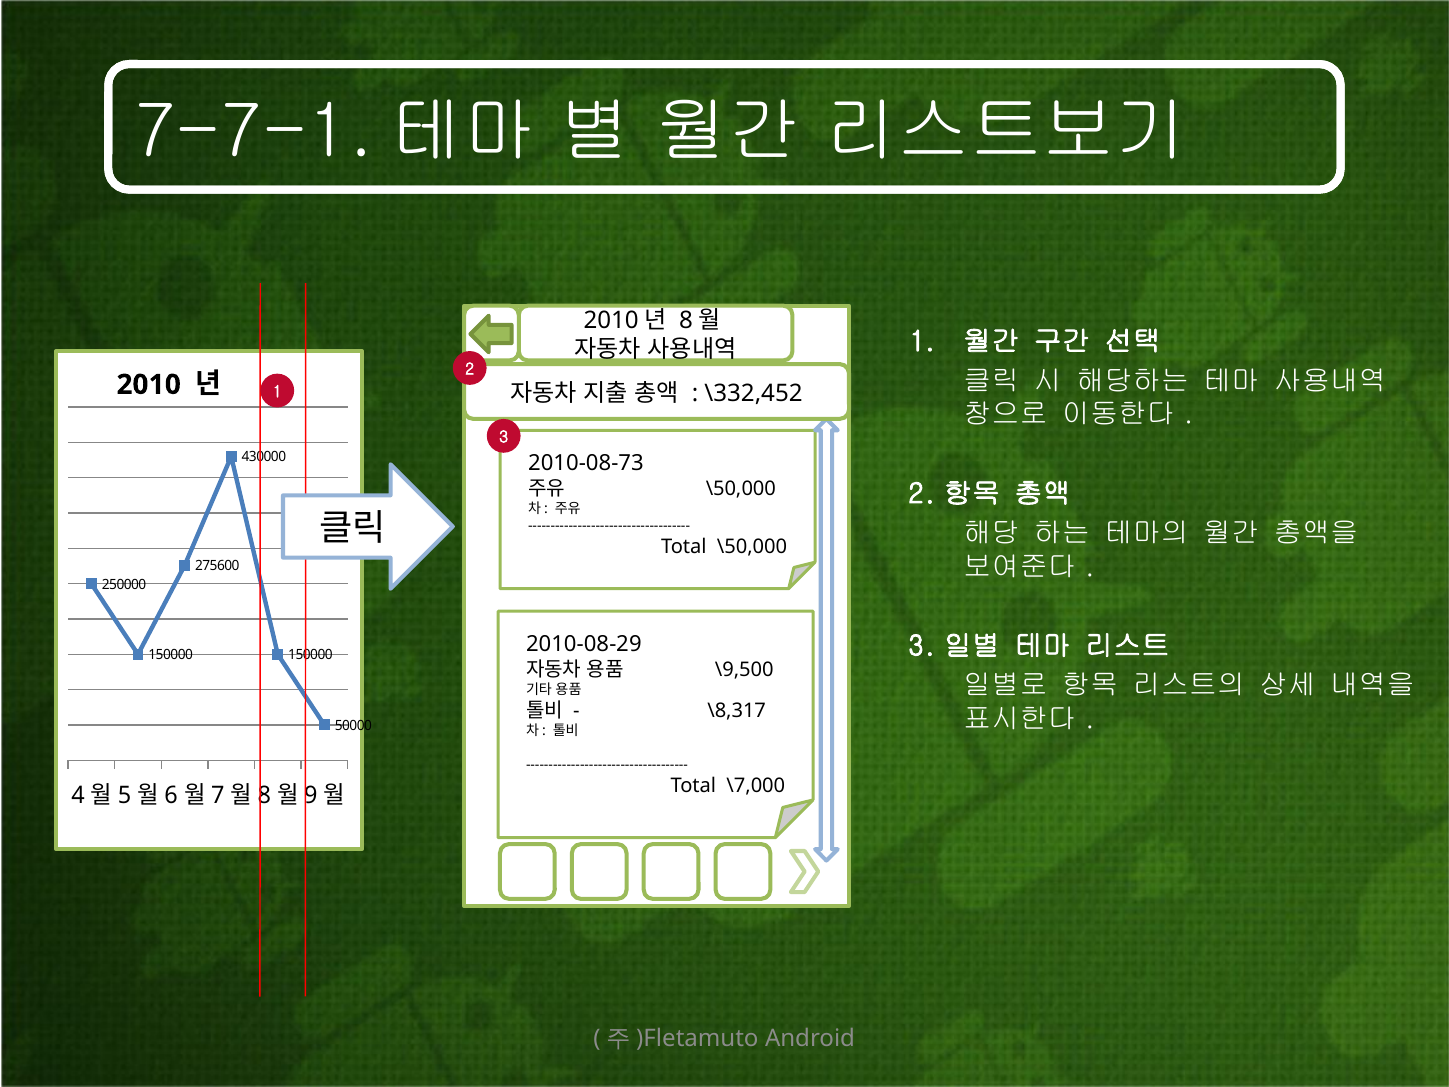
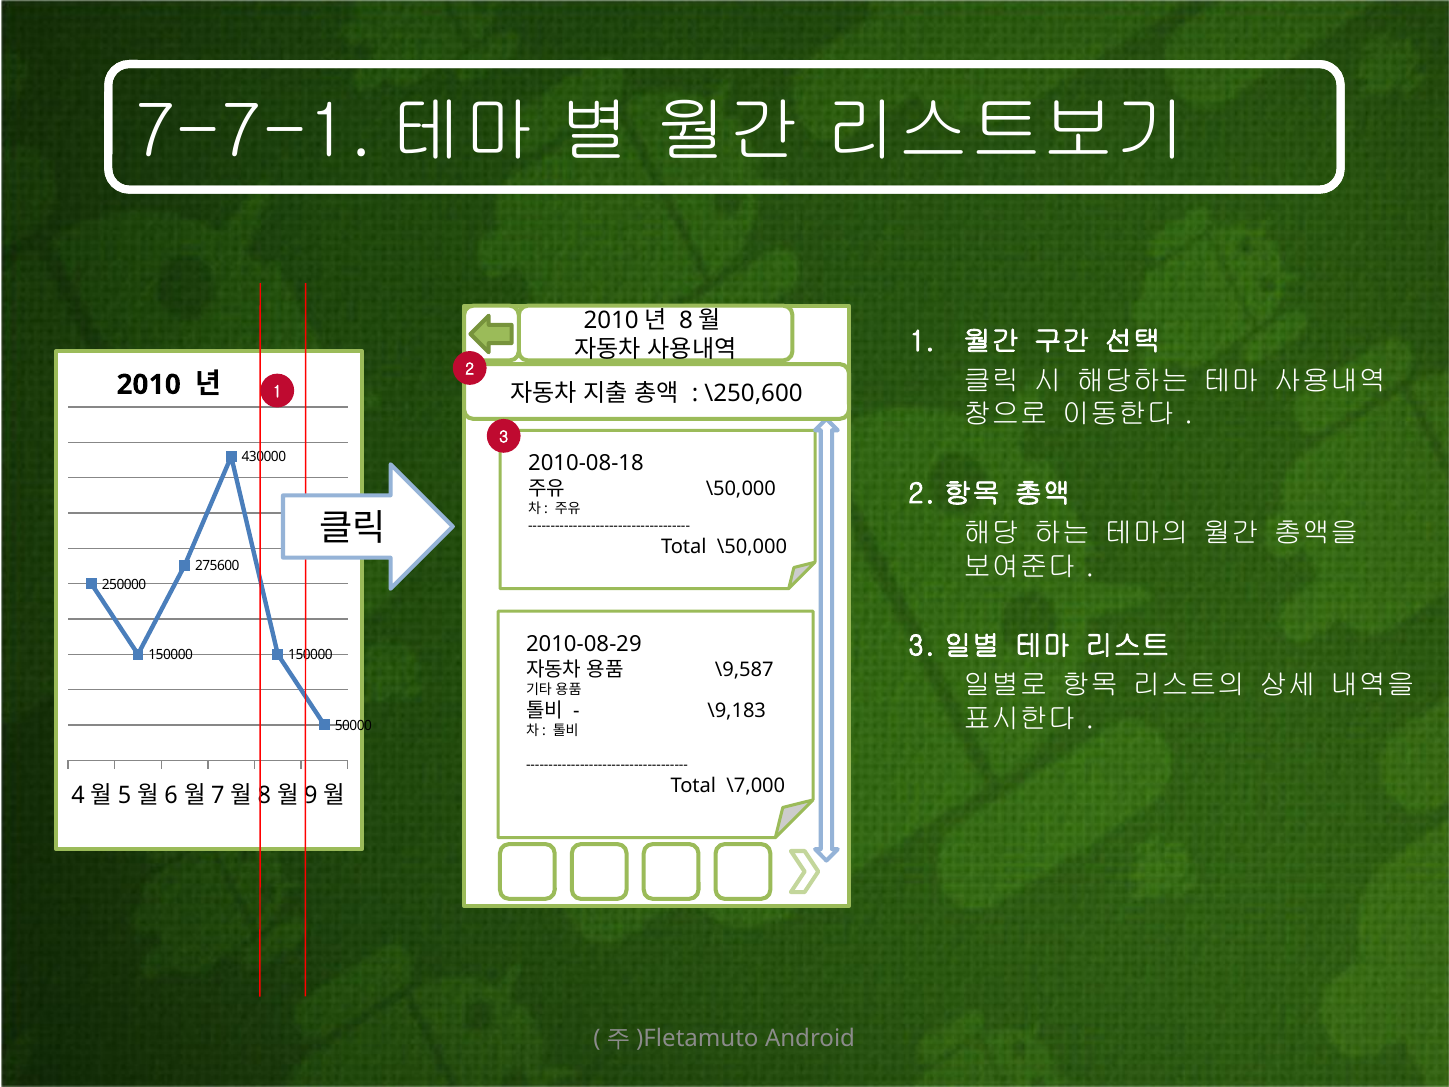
\332,452: \332,452 -> \250,600 (754, 393)
2010-08-73: 2010-08-73 -> 2010-08-18 (586, 464)
\9,500: \9,500 -> \9,587 (744, 670)
\8,317: \8,317 -> \9,183 (737, 711)
